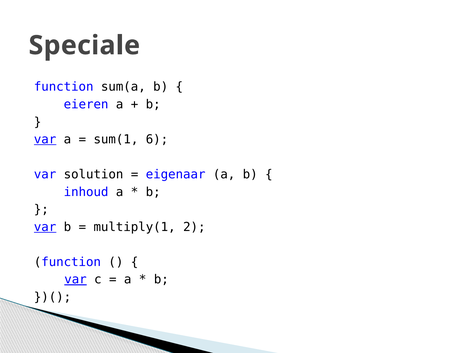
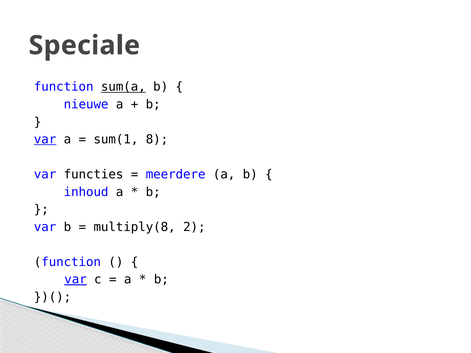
sum(a underline: none -> present (123, 87)
eieren: eieren -> nieuwe (86, 104)
6: 6 -> 8 (157, 140)
solution: solution -> functies (94, 175)
eigenaar: eigenaar -> meerdere (176, 175)
var underline: present -> none (45, 227)
multiply(1: multiply(1 -> multiply(8 (135, 227)
